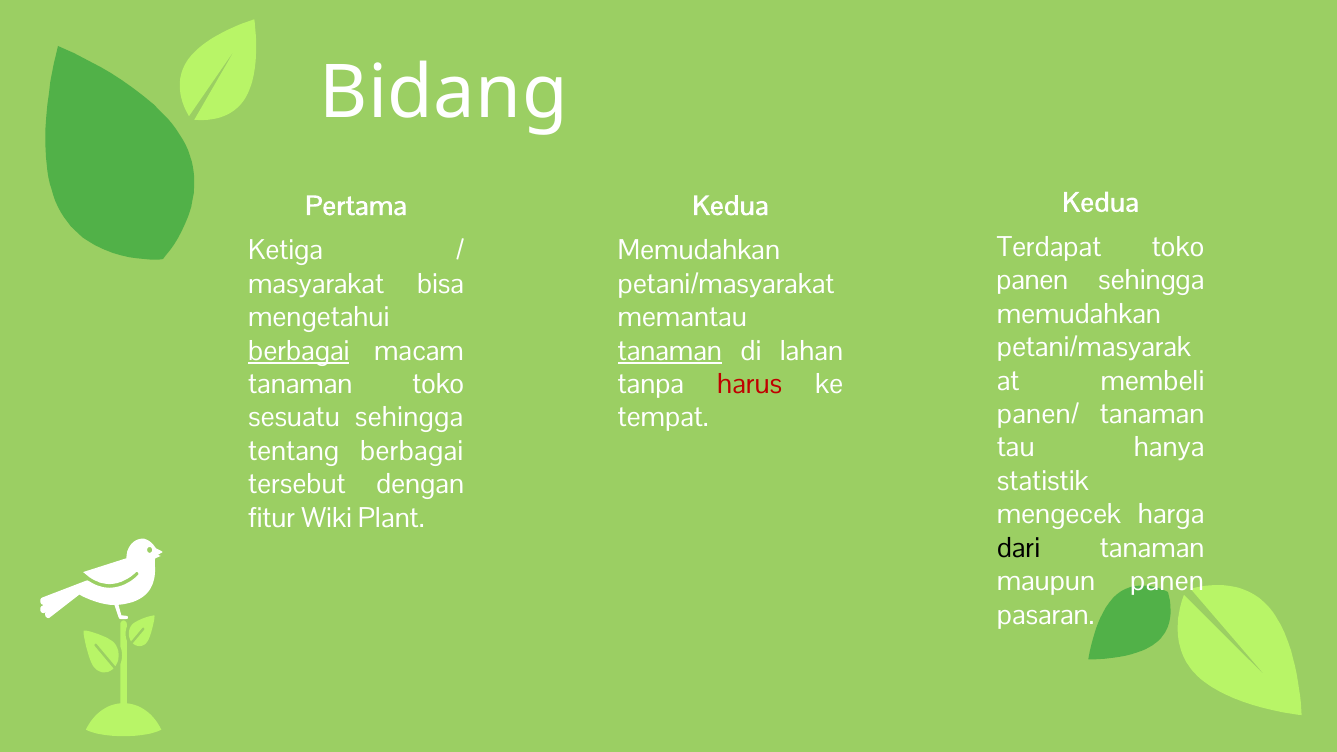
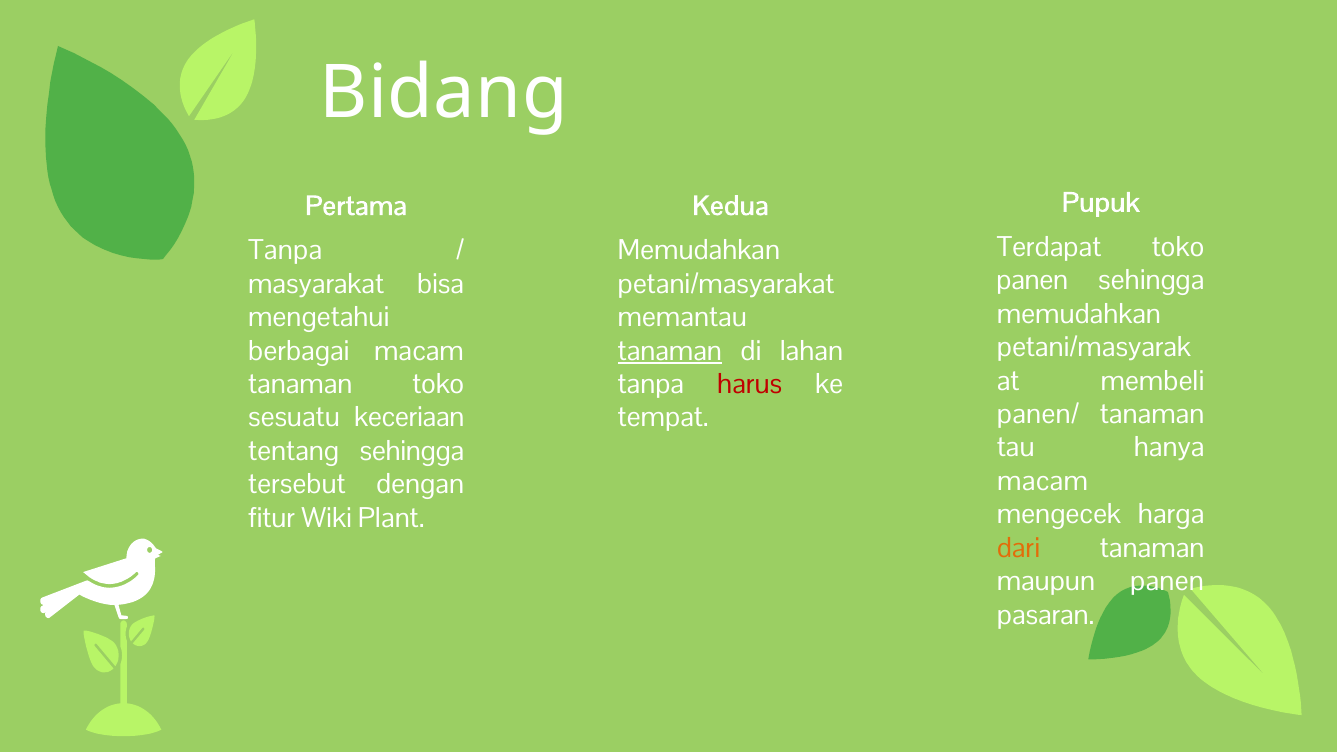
Kedua: Kedua -> Pupuk (1101, 203)
Ketiga: Ketiga -> Tanpa (285, 251)
berbagai underline: present -> none (299, 351)
sesuatu sehingga: sehingga -> keceriaan (409, 418)
tentang berbagai: berbagai -> sehingga (412, 451)
statistik: statistik -> macam (1043, 481)
dari colour: black -> orange (1018, 548)
